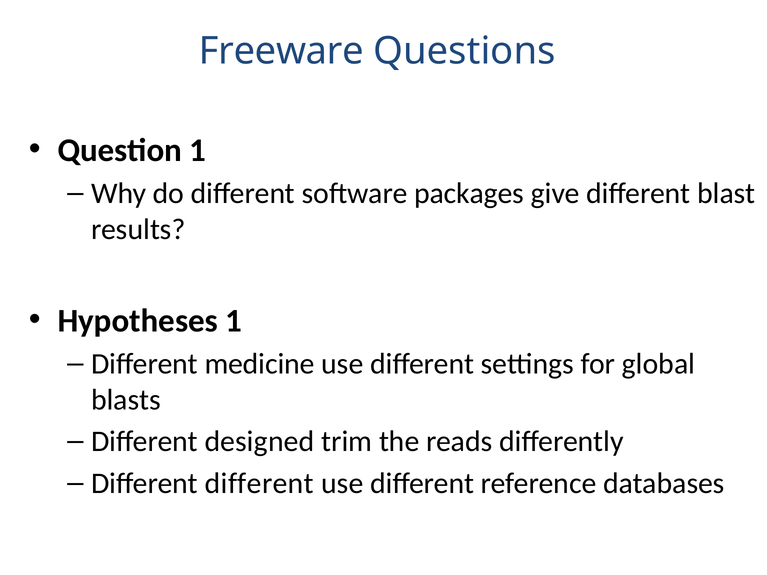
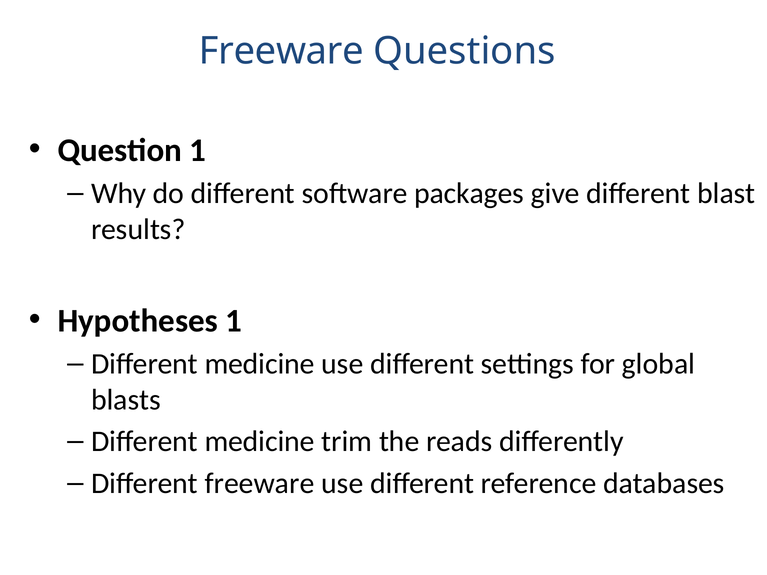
designed: designed -> medicine (260, 442)
Different different: different -> freeware (260, 484)
